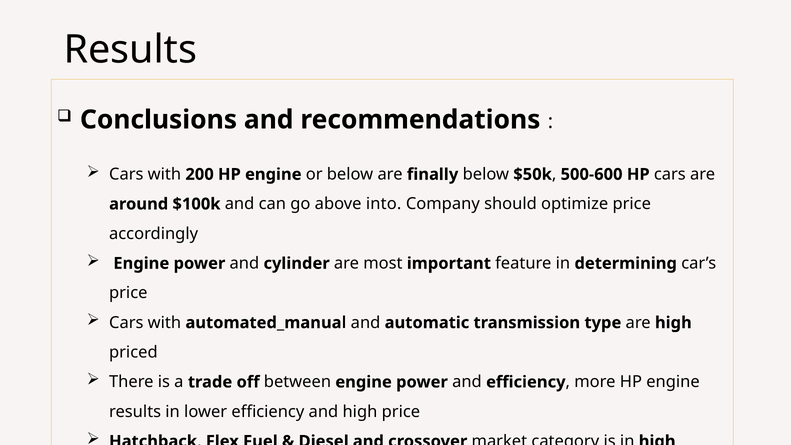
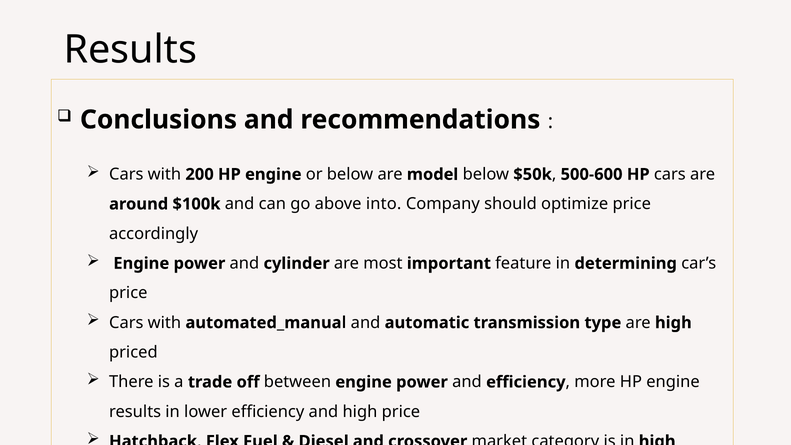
finally: finally -> model (433, 174)
